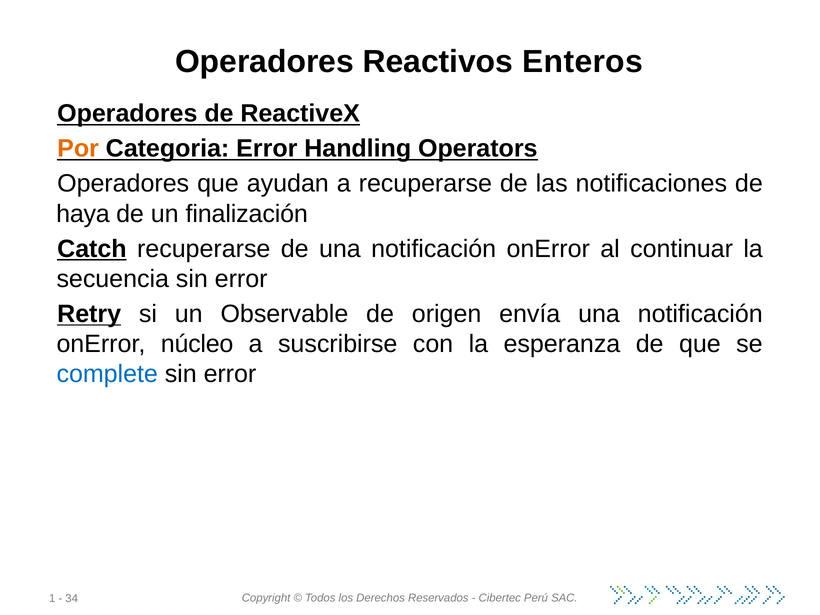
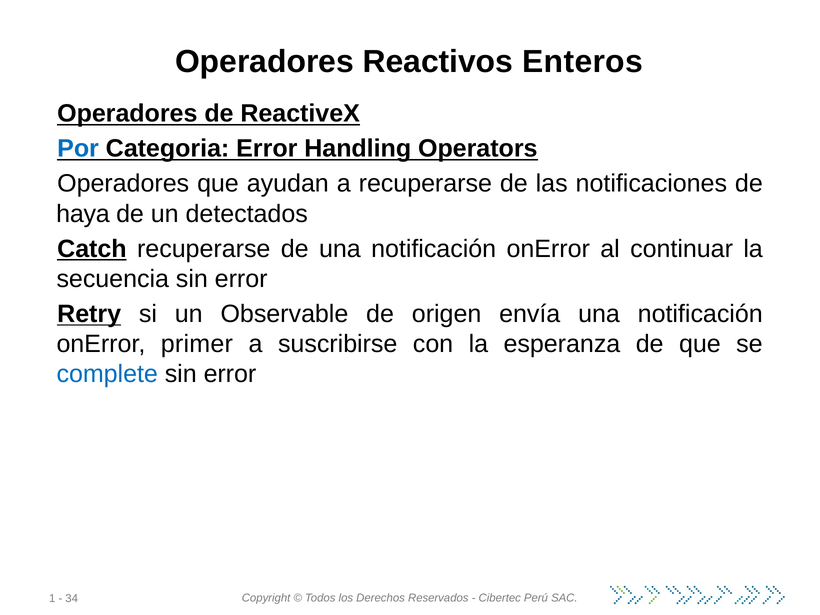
Por colour: orange -> blue (78, 149)
finalización: finalización -> detectados (247, 214)
núcleo: núcleo -> primer (197, 344)
